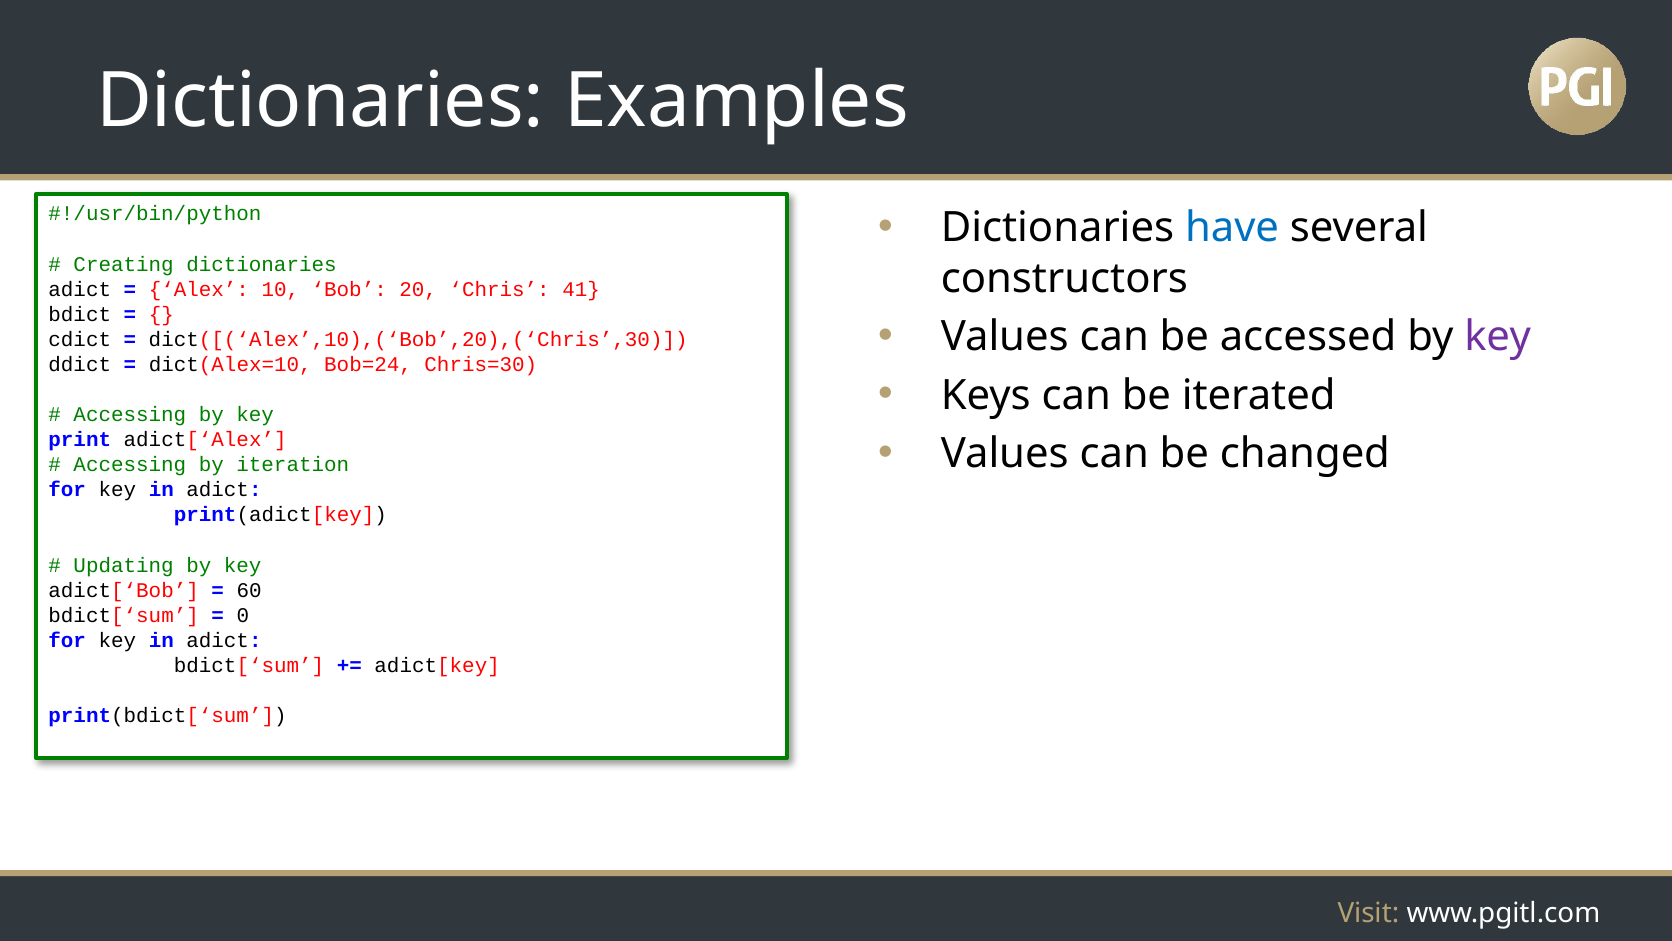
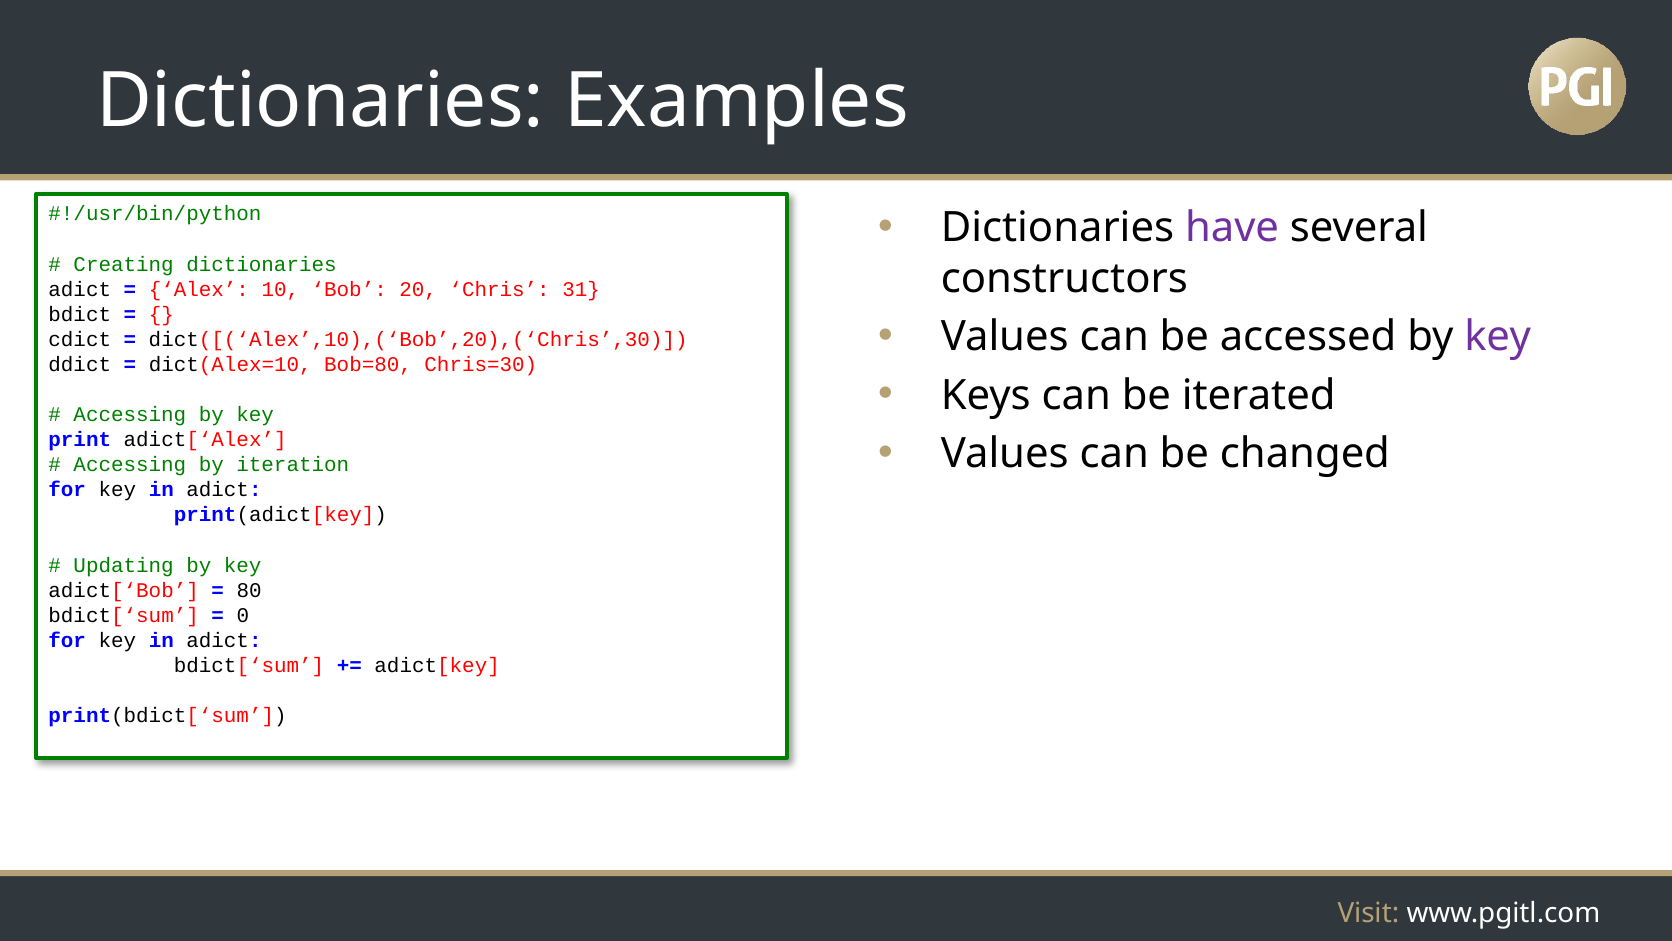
have colour: blue -> purple (1232, 228)
41: 41 -> 31 (581, 289)
Bob=24: Bob=24 -> Bob=80 (368, 364)
60: 60 -> 80 (249, 590)
